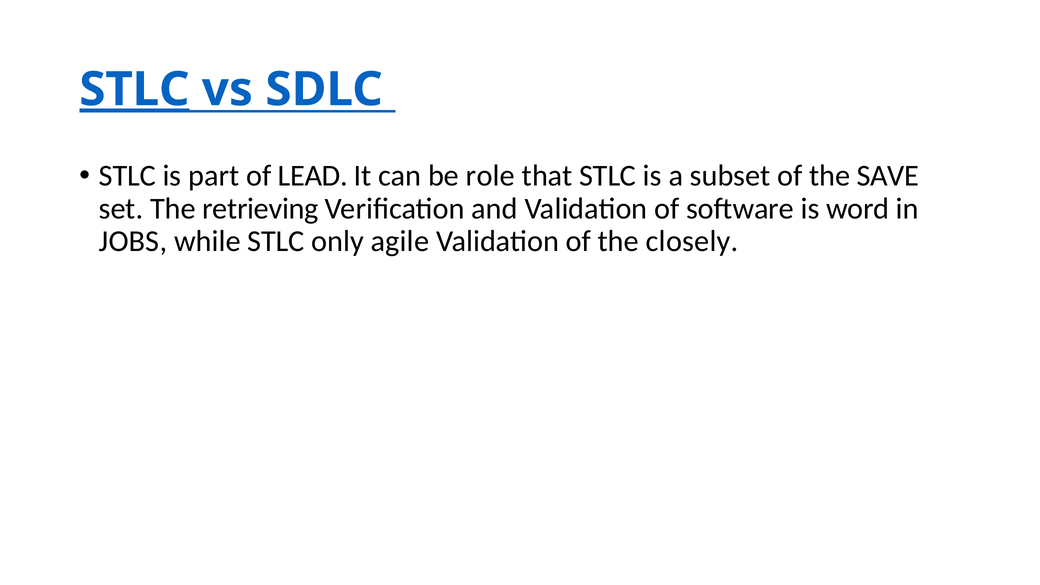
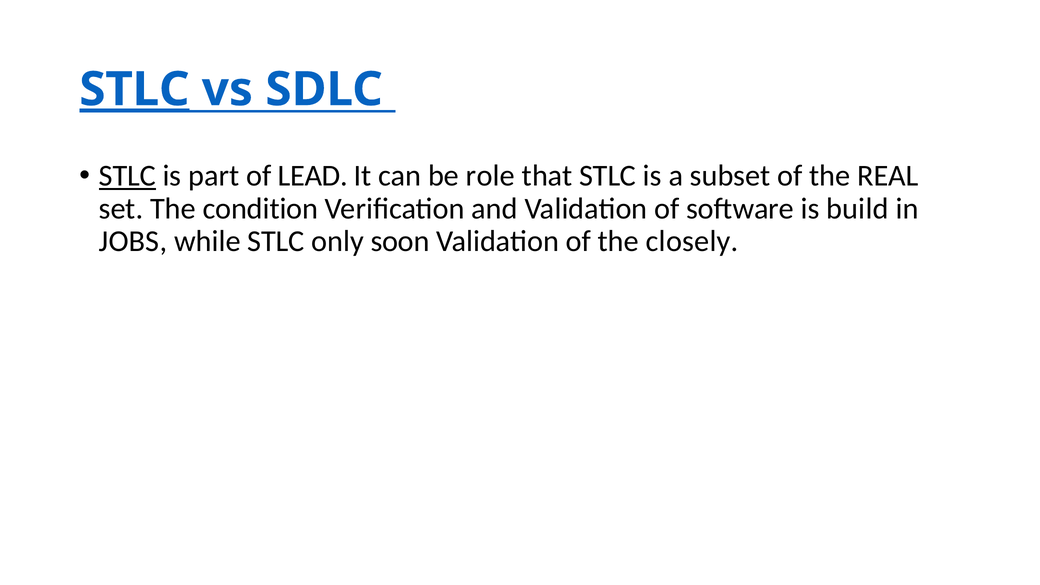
STLC underline: none -> present (127, 176)
SAVE: SAVE -> REAL (888, 176)
retrieving: retrieving -> condition (260, 209)
word: word -> build (857, 209)
agile: agile -> soon (400, 241)
